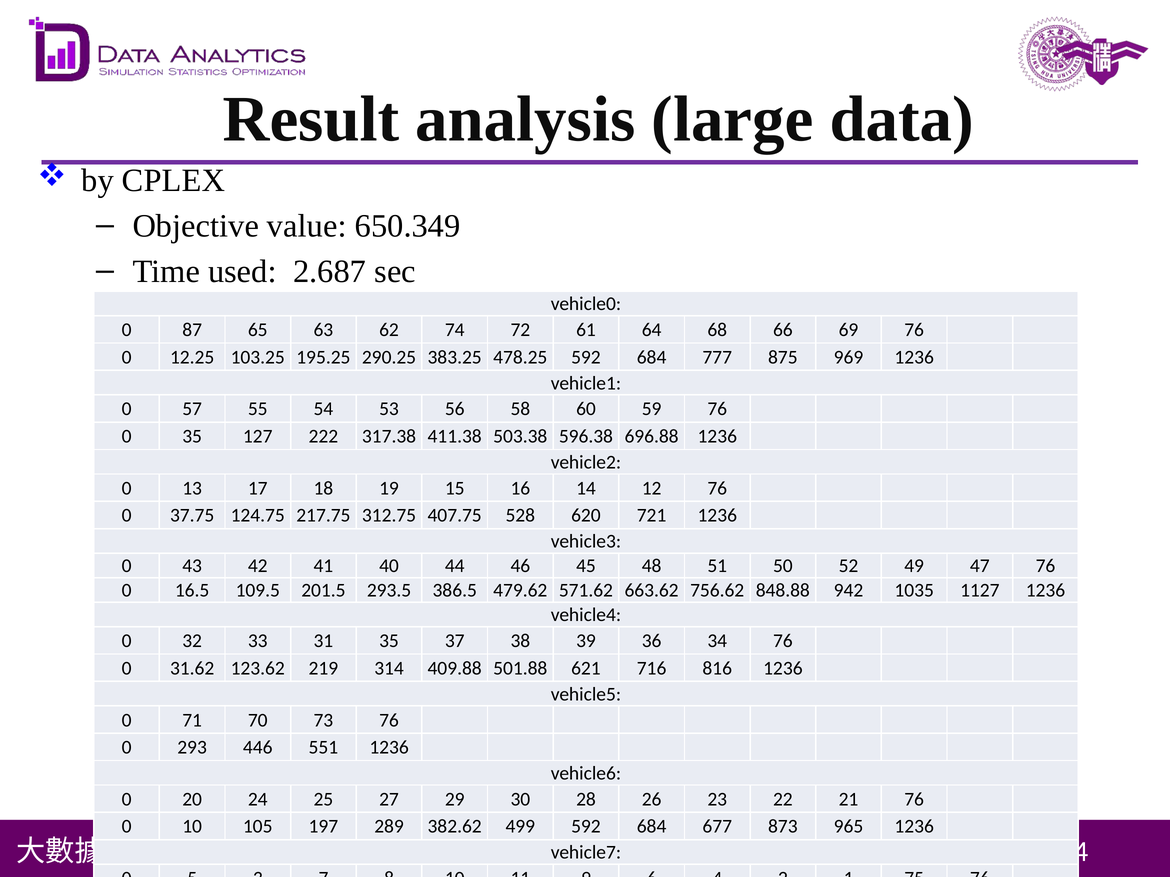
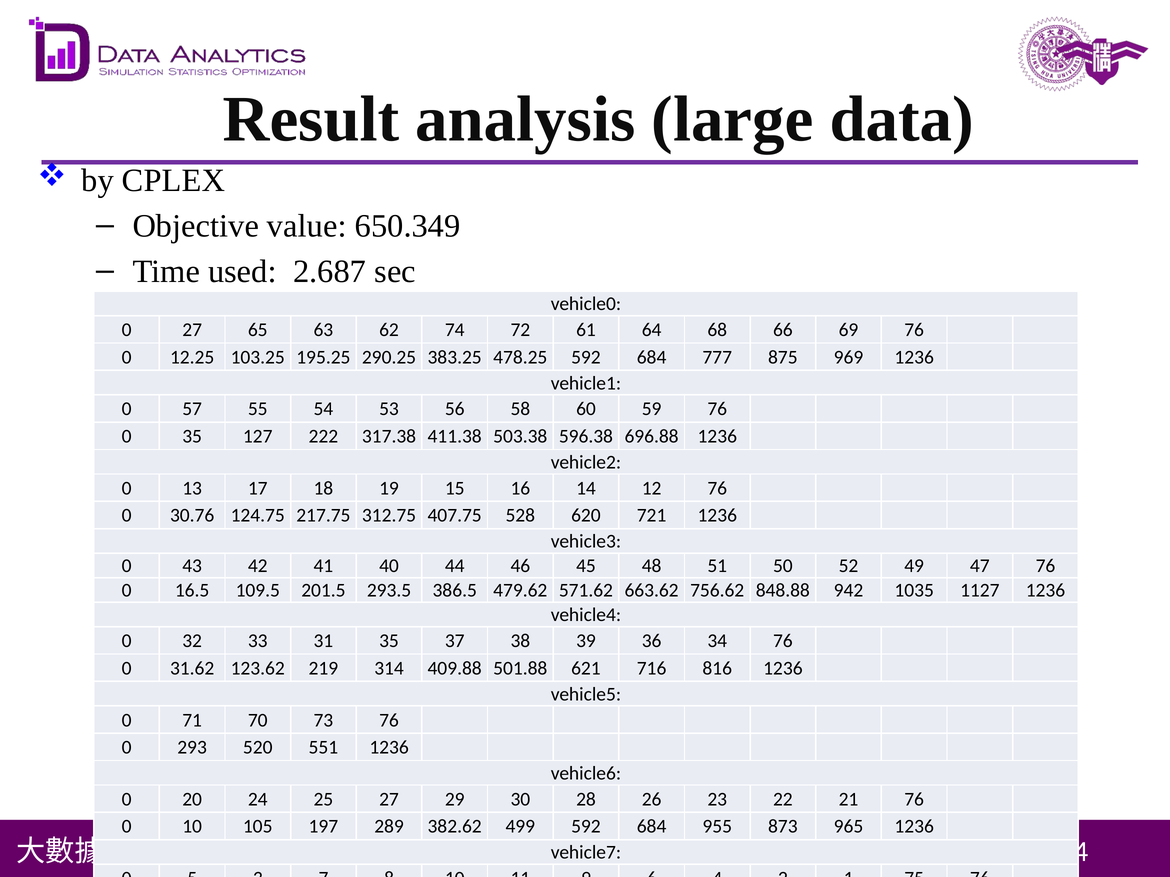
0 87: 87 -> 27 (192, 330)
37.75: 37.75 -> 30.76 (192, 516)
446: 446 -> 520 (258, 748)
677: 677 -> 955 (717, 827)
